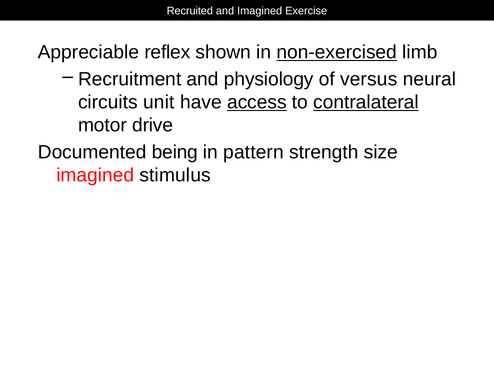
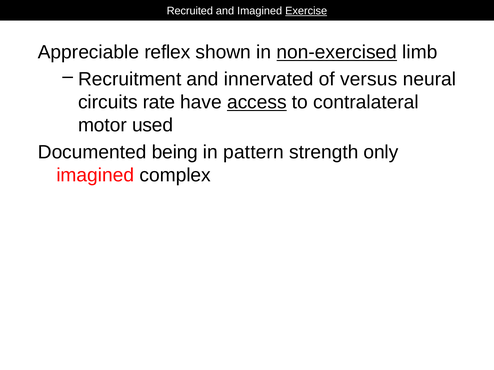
Exercise underline: none -> present (306, 11)
physiology: physiology -> innervated (269, 79)
unit: unit -> rate (159, 102)
contralateral underline: present -> none (366, 102)
drive: drive -> used (153, 125)
size: size -> only (381, 152)
stimulus: stimulus -> complex (175, 175)
